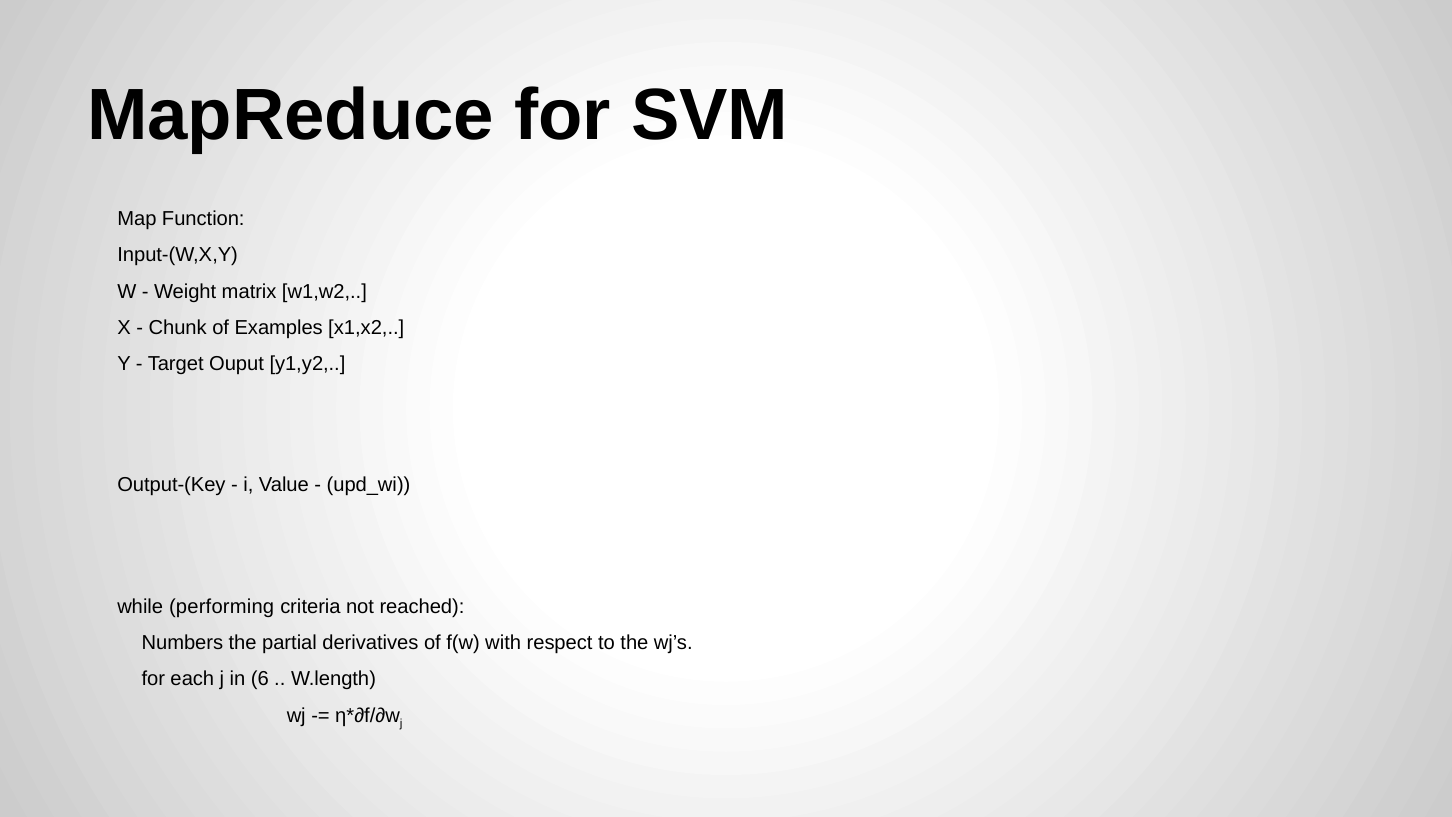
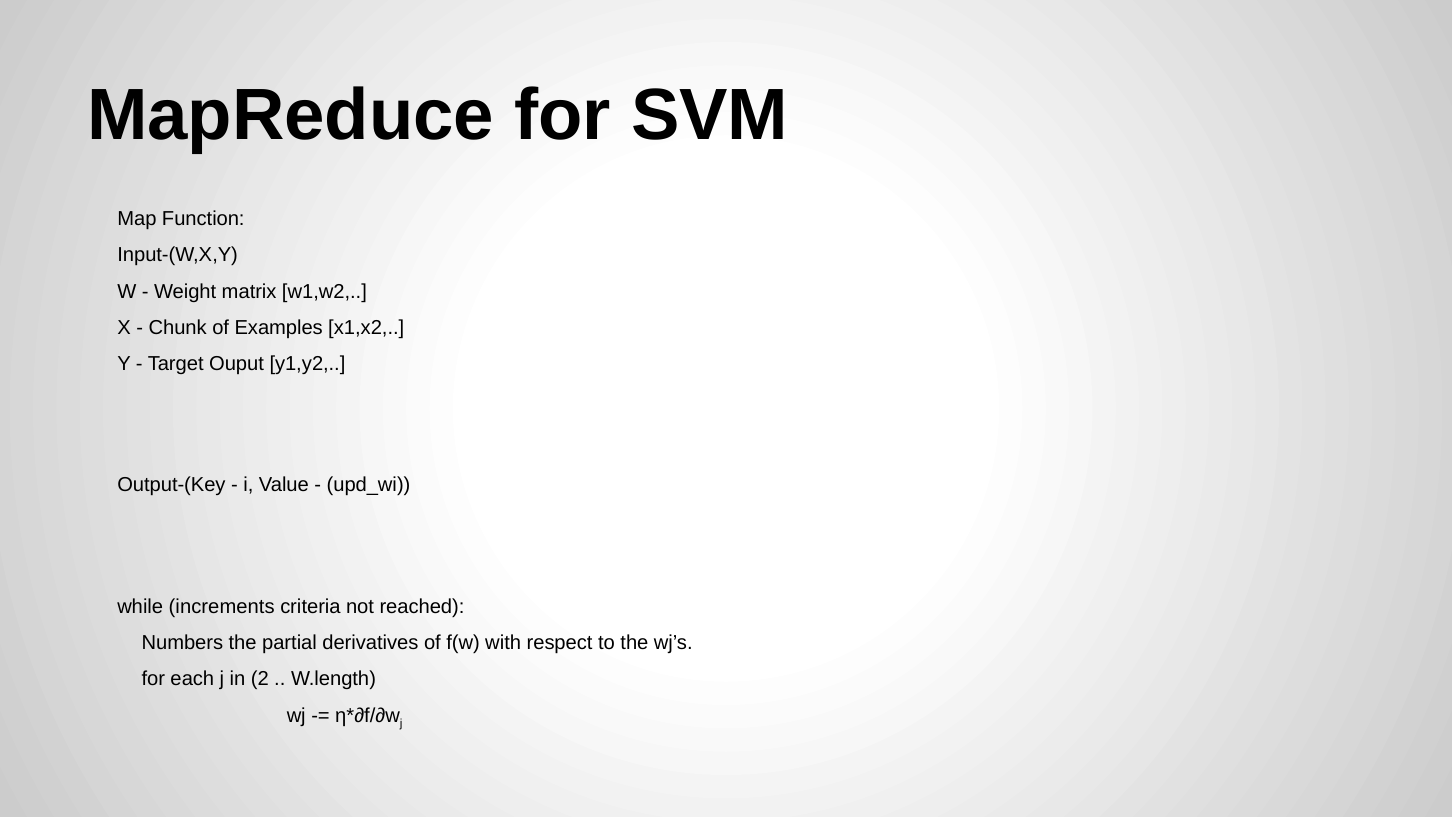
performing: performing -> increments (222, 606)
6: 6 -> 2 (260, 679)
